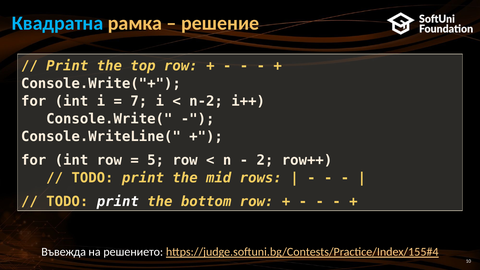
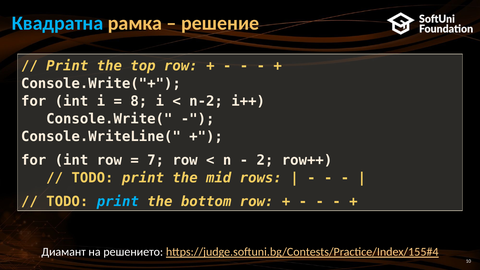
7: 7 -> 8 (139, 101)
5: 5 -> 7 (156, 160)
print colour: white -> light blue (118, 202)
Въвежда: Въвежда -> Диамант (64, 252)
